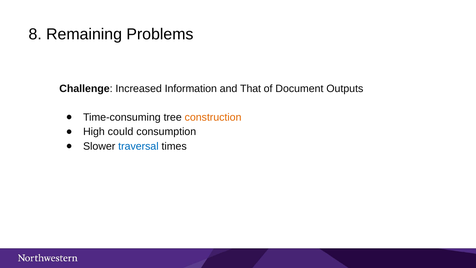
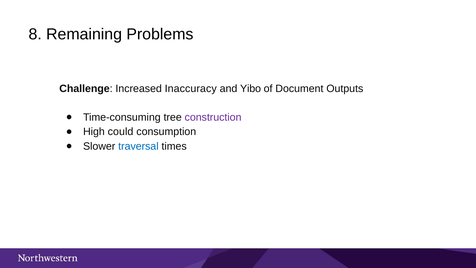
Information: Information -> Inaccuracy (191, 89)
That: That -> Yibo (251, 89)
construction colour: orange -> purple (213, 117)
